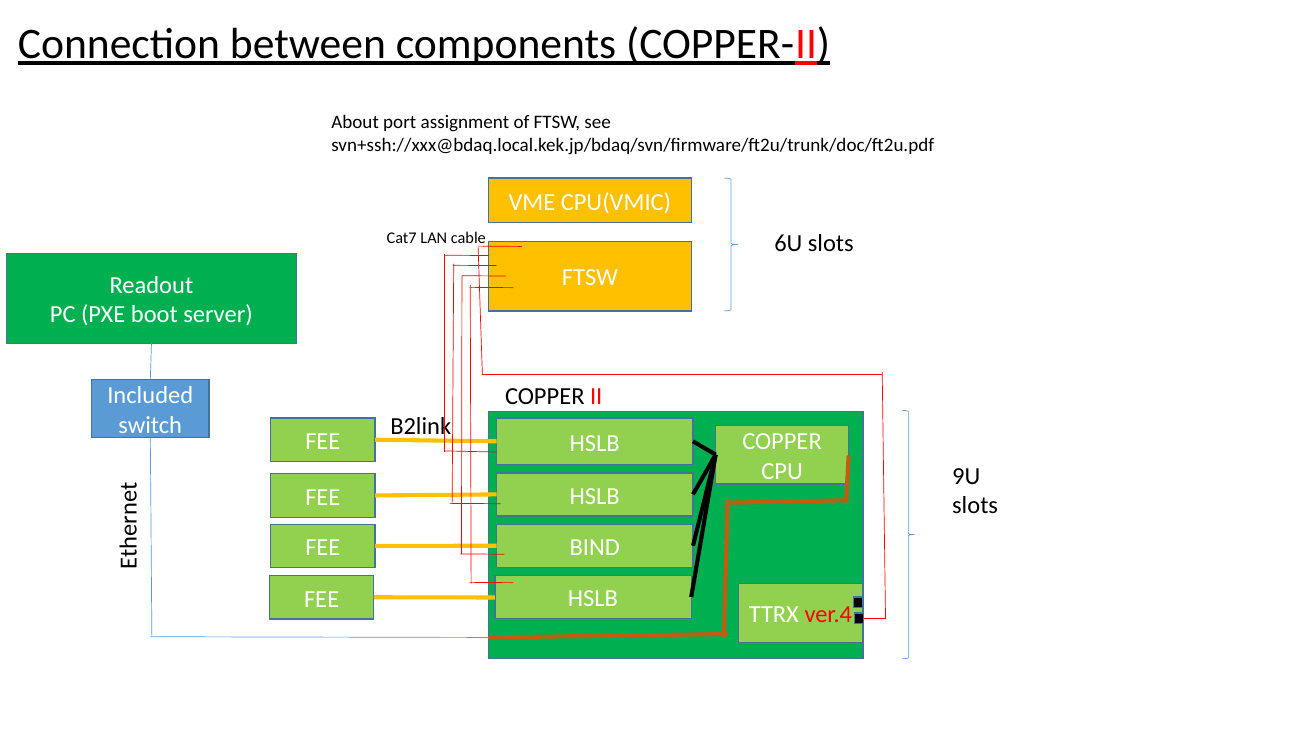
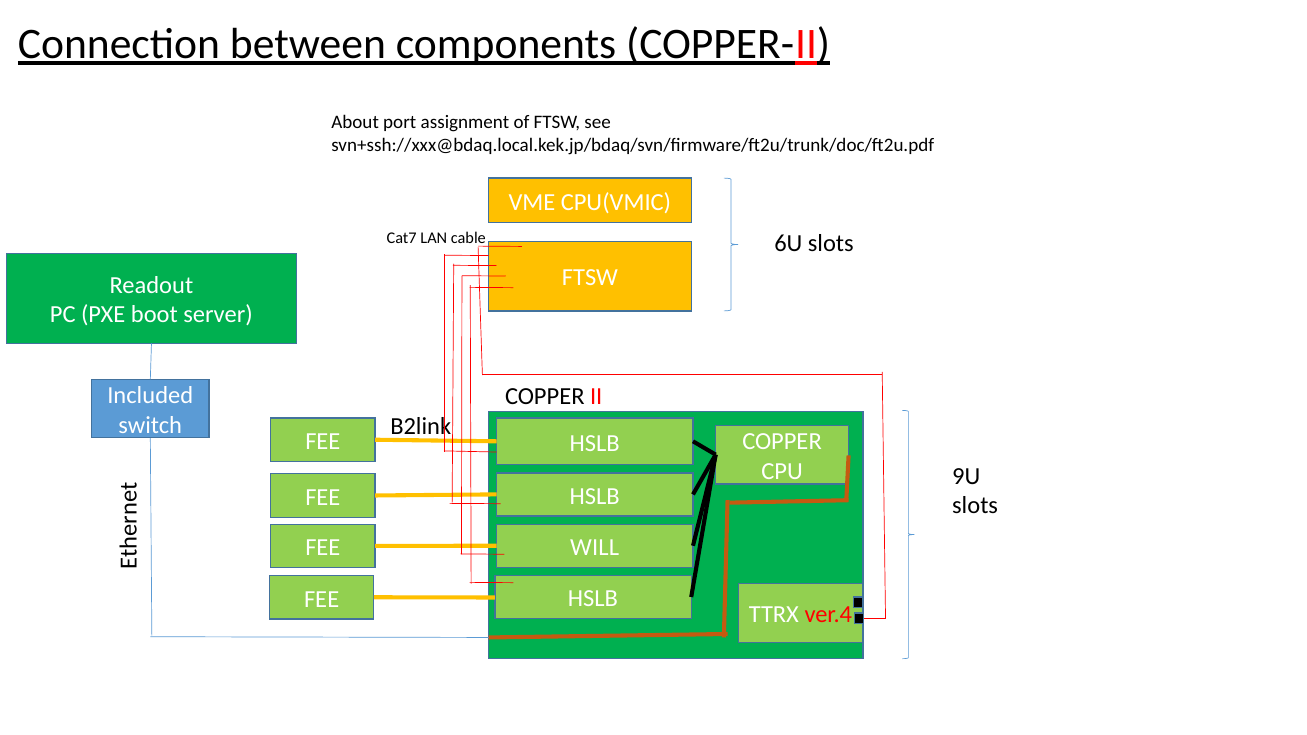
BIND: BIND -> WILL (595, 548)
